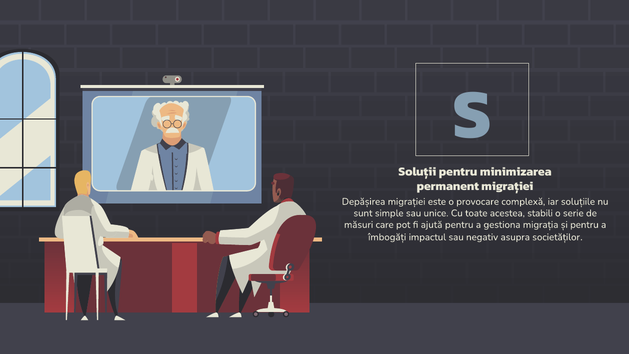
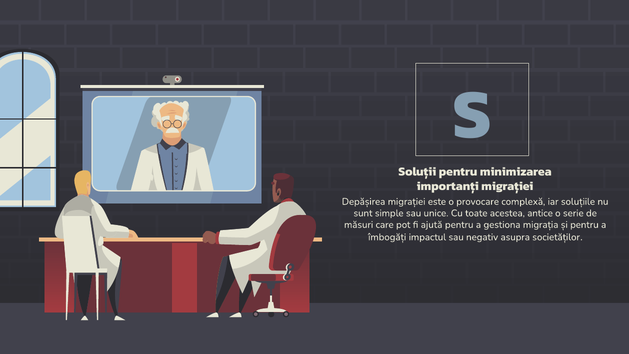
permanent: permanent -> importanți (448, 186)
stabili: stabili -> antice (540, 213)
